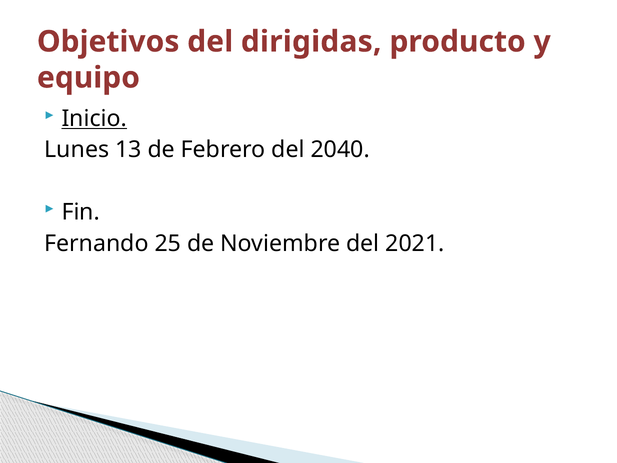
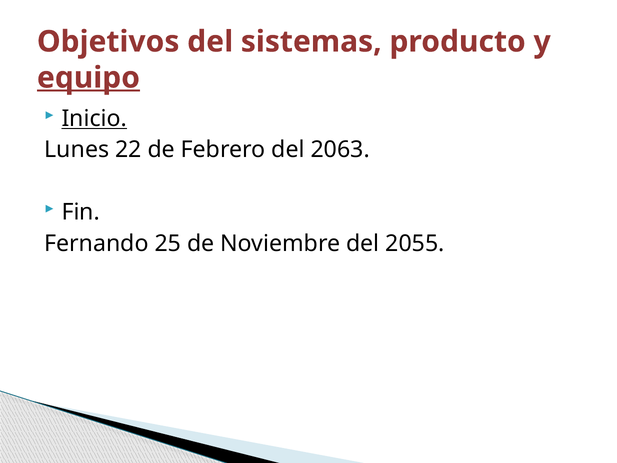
dirigidas: dirigidas -> sistemas (311, 42)
equipo underline: none -> present (88, 78)
13: 13 -> 22 (128, 150)
2040: 2040 -> 2063 (340, 150)
2021: 2021 -> 2055 (415, 243)
